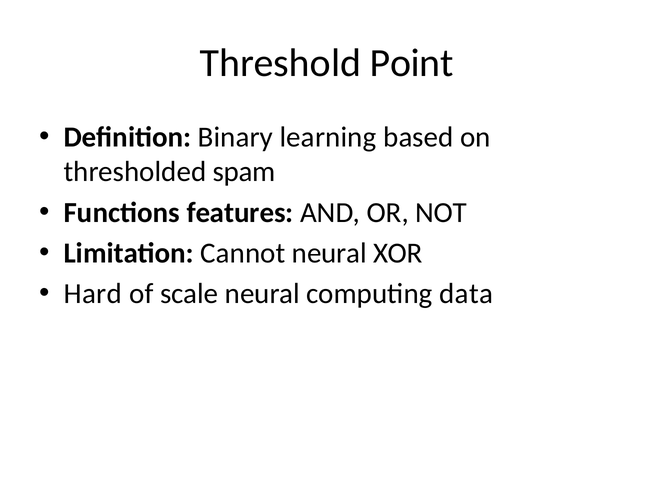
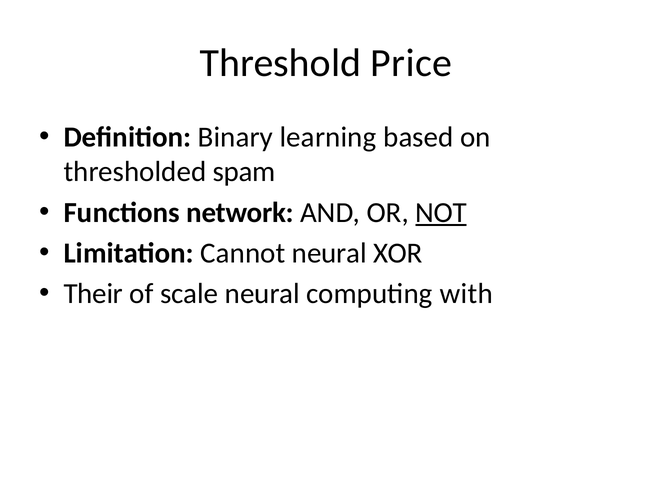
Point: Point -> Price (411, 63)
features: features -> network (240, 212)
NOT underline: none -> present (441, 212)
Hard: Hard -> Their (93, 294)
data: data -> with (466, 294)
